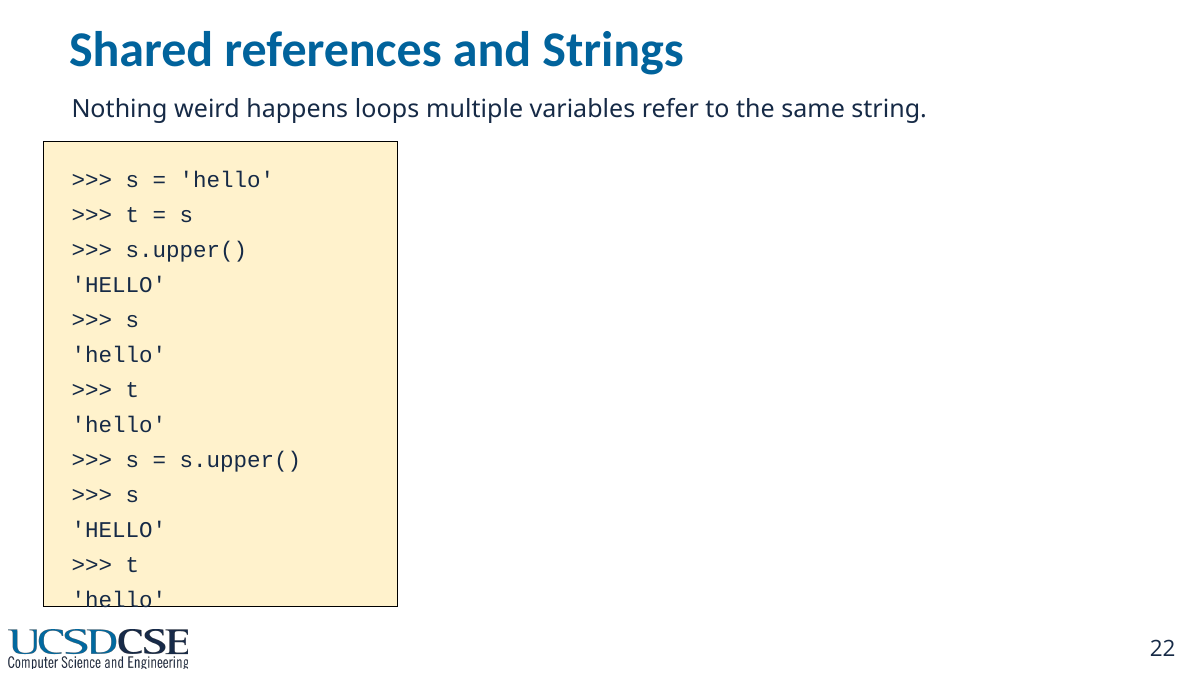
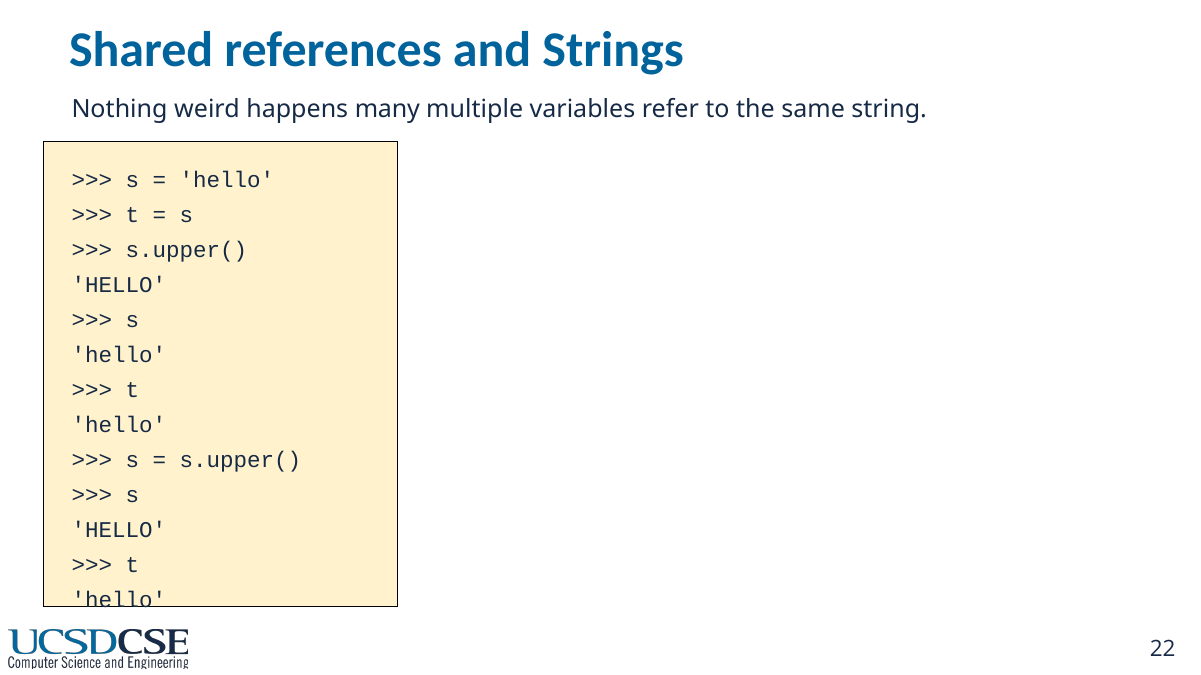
loops: loops -> many (387, 109)
